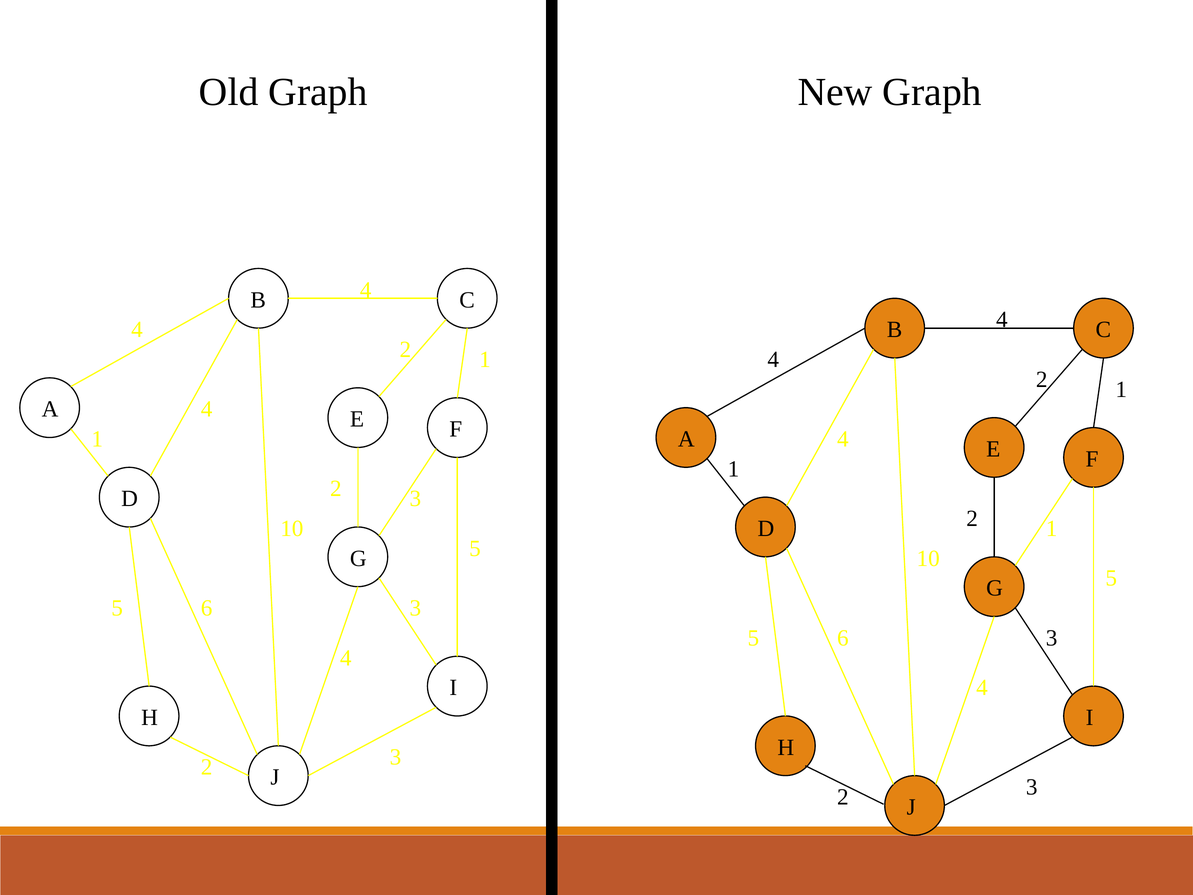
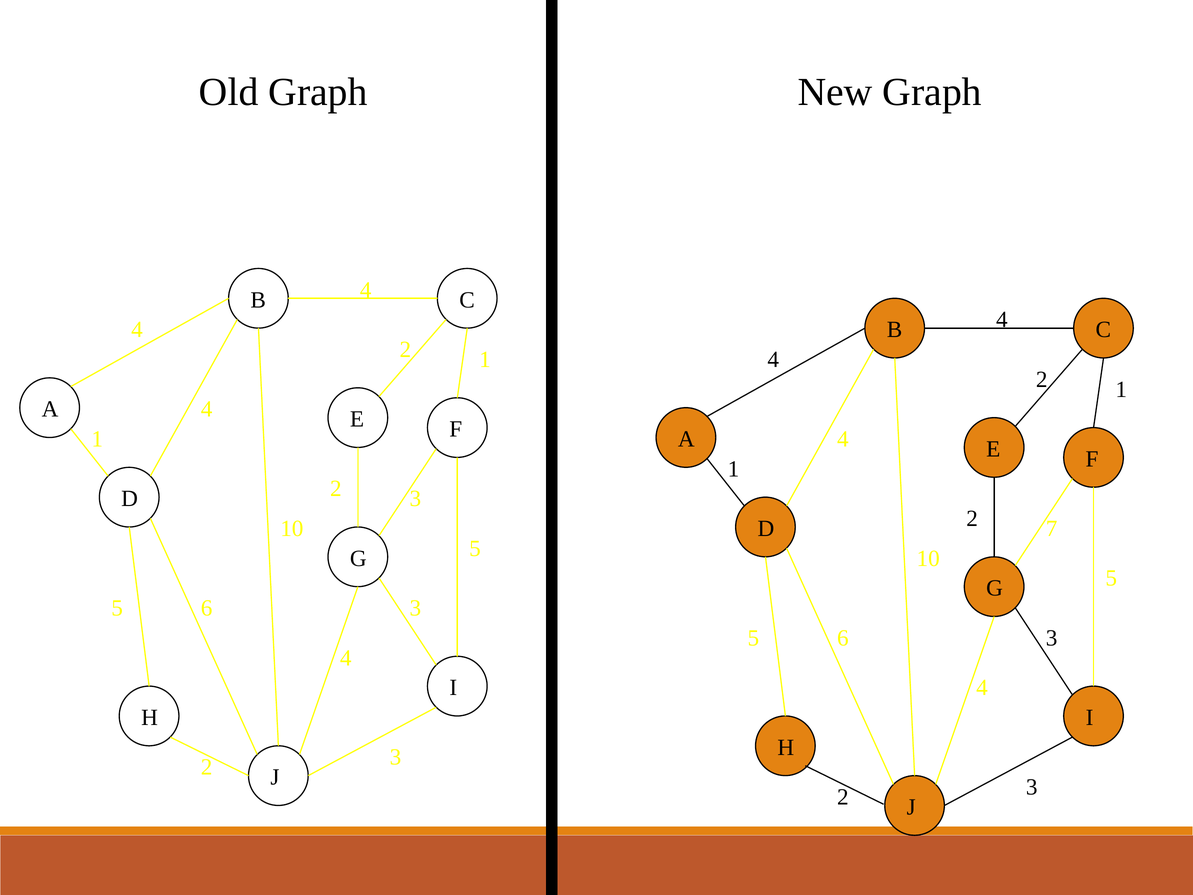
1: 1 -> 7 (1052, 528)
